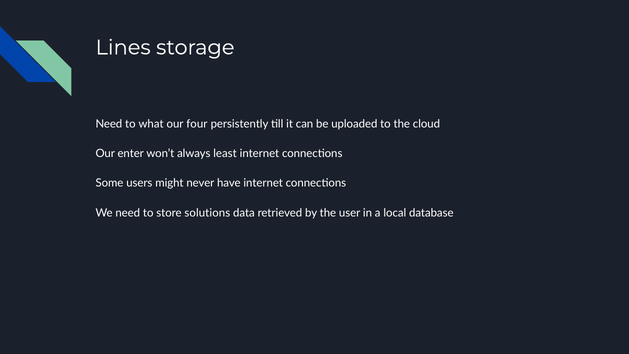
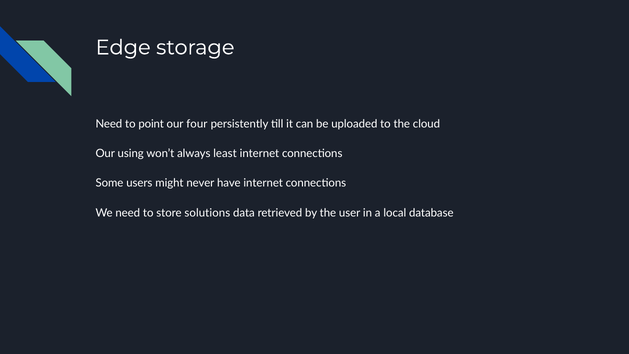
Lines: Lines -> Edge (123, 47)
what: what -> point (151, 124)
enter: enter -> using (131, 153)
